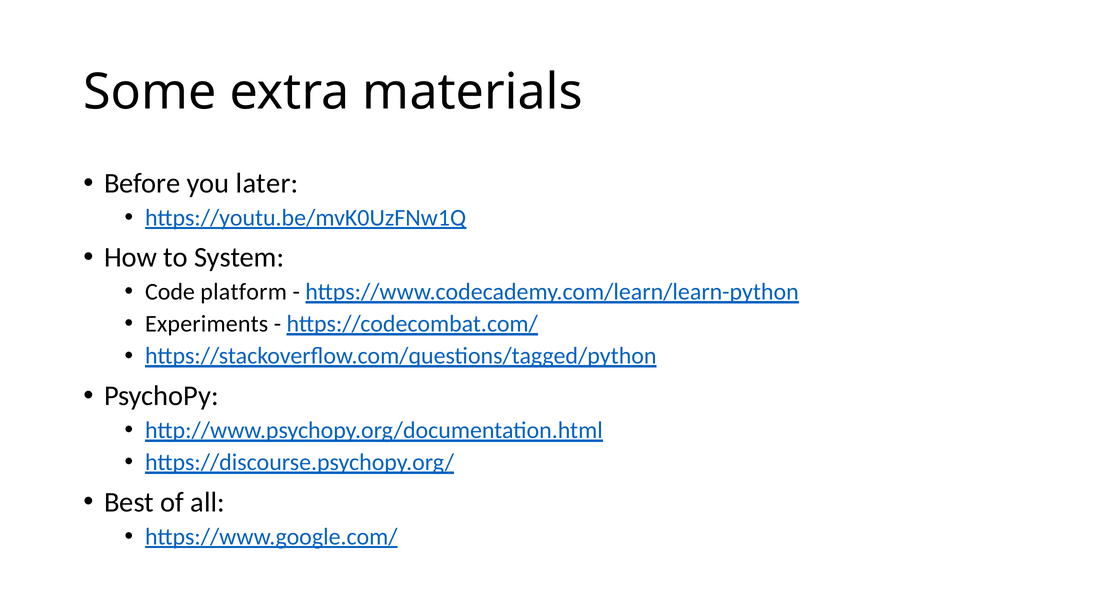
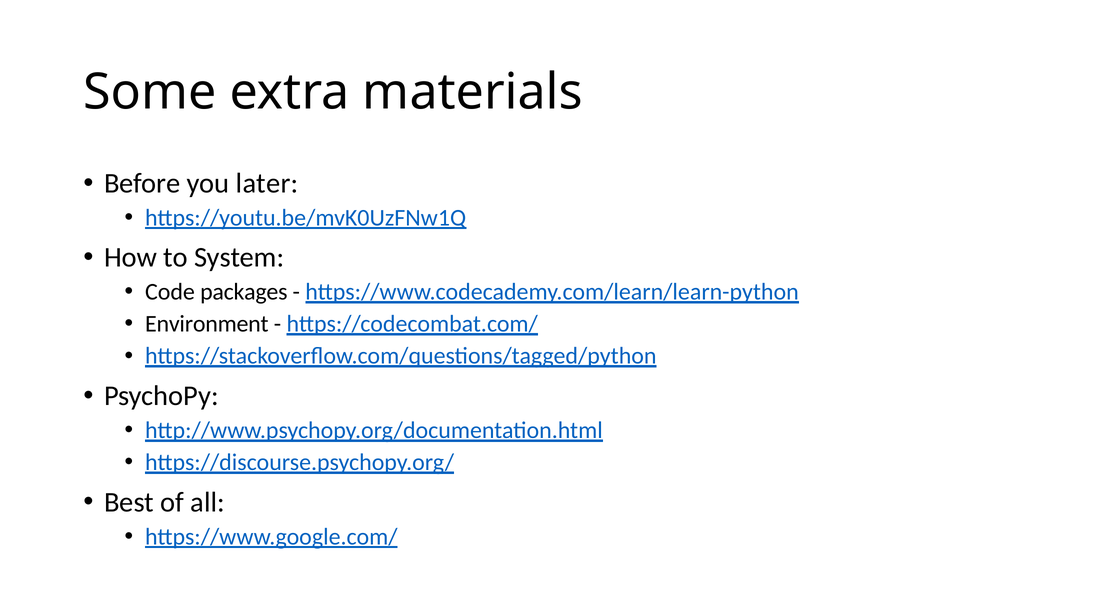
platform: platform -> packages (244, 292)
Experiments: Experiments -> Environment (207, 324)
